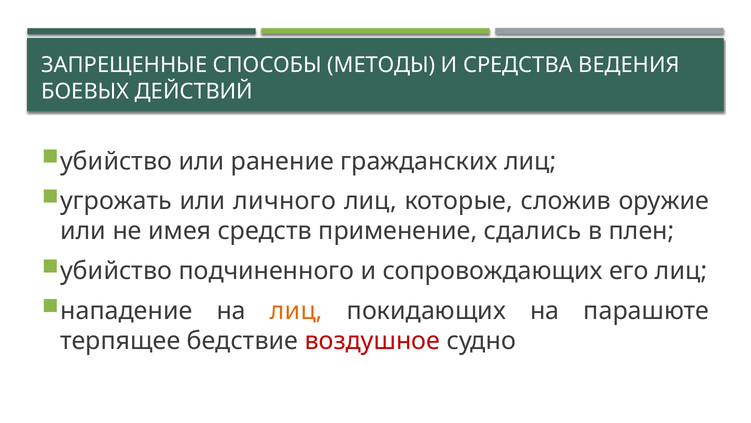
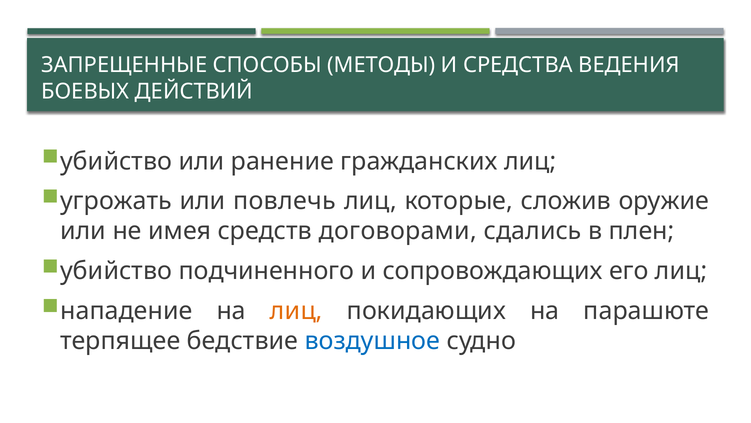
личного: личного -> повлечь (285, 201)
применение: применение -> договорами (398, 231)
воздушное colour: red -> blue (372, 340)
